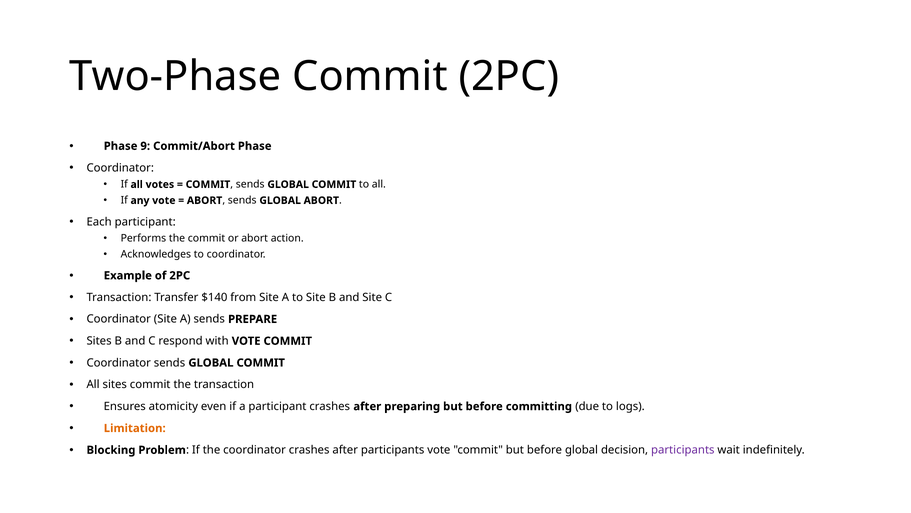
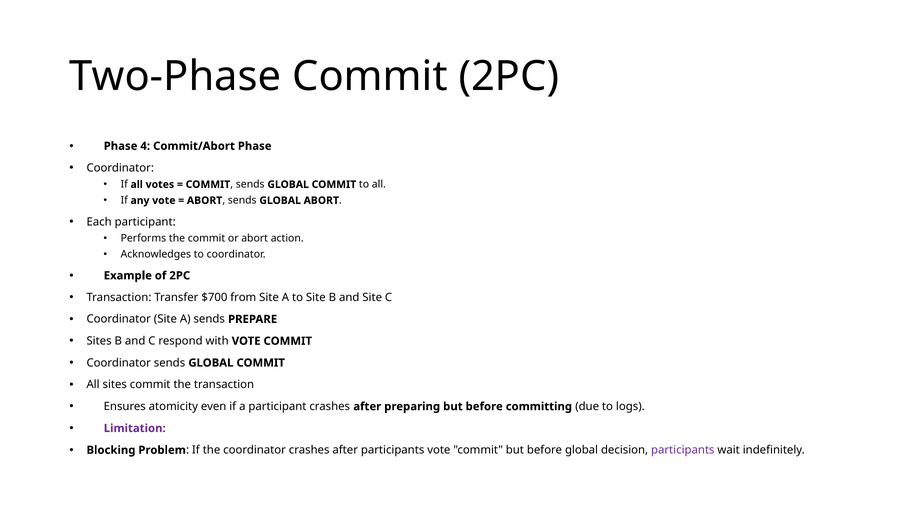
9: 9 -> 4 (145, 146)
$140: $140 -> $700 (214, 297)
Limitation colour: orange -> purple (135, 428)
